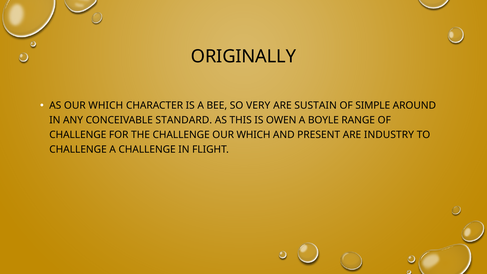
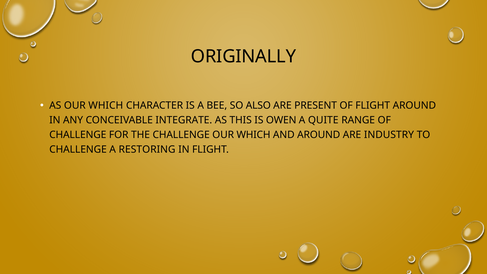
VERY: VERY -> ALSO (258, 106)
SUSTAIN: SUSTAIN -> PRESENT (316, 106)
OF SIMPLE: SIMPLE -> FLIGHT (373, 106)
STANDARD: STANDARD -> INTEGRATE (184, 120)
BOYLE: BOYLE -> QUITE (323, 120)
AND PRESENT: PRESENT -> AROUND (319, 135)
A CHALLENGE: CHALLENGE -> RESTORING (147, 149)
